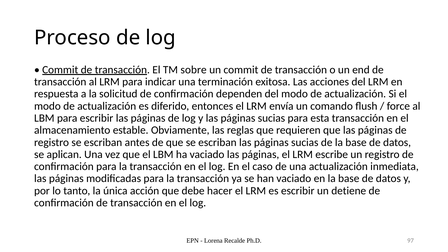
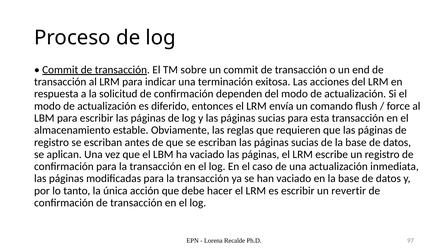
detiene: detiene -> revertir (349, 191)
